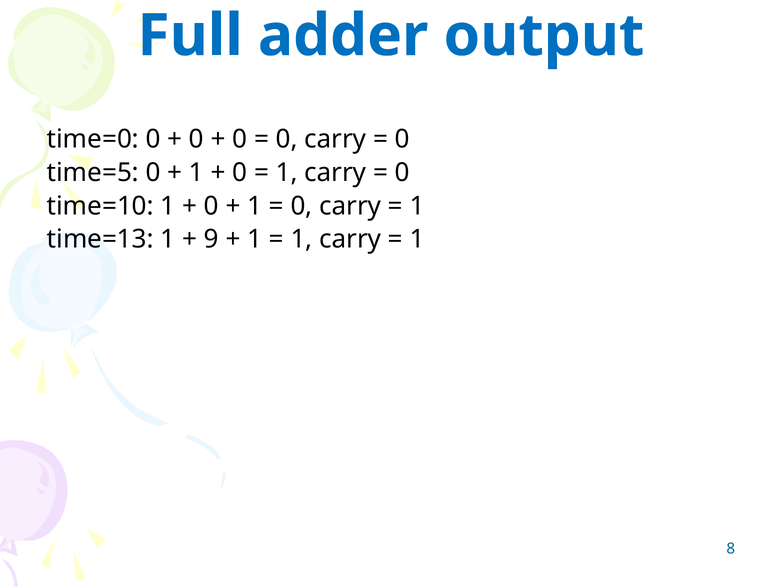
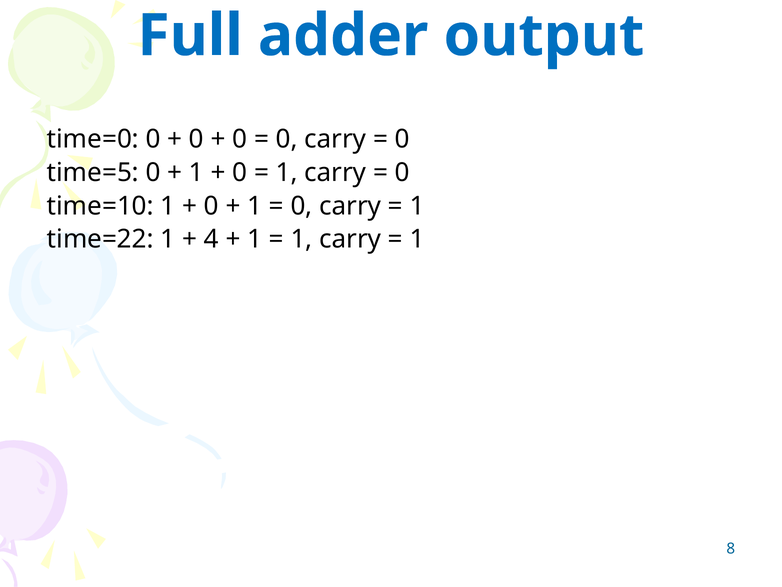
time=13: time=13 -> time=22 (100, 239)
9: 9 -> 4 (211, 239)
